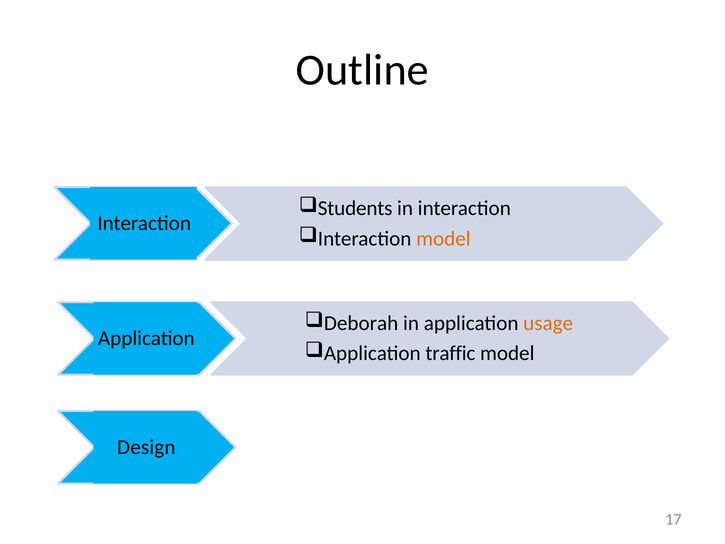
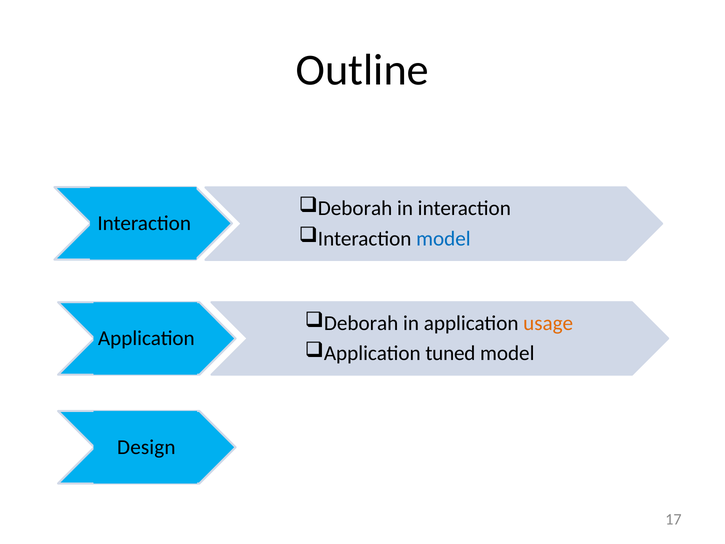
Students: Students -> Deborah (355, 208)
model colour: orange -> blue (443, 238)
traffic: traffic -> tuned (450, 353)
